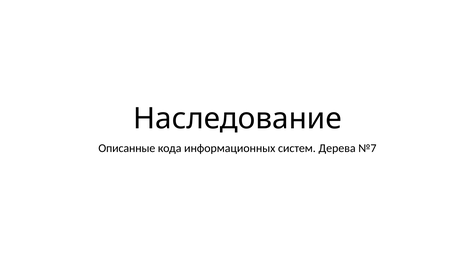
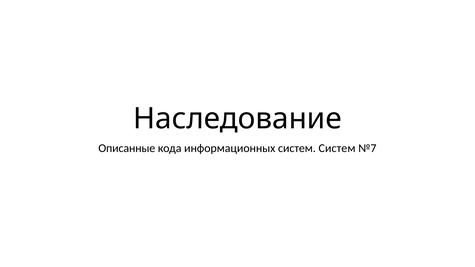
систем Дерева: Дерева -> Систем (337, 148)
